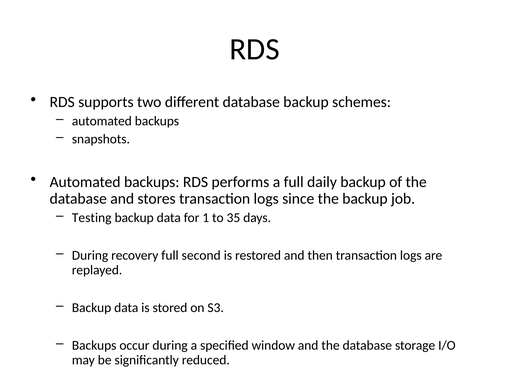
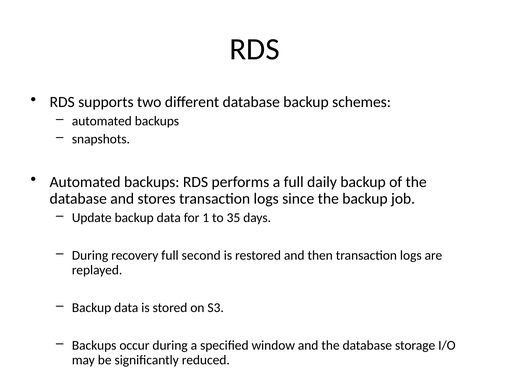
Testing: Testing -> Update (92, 218)
